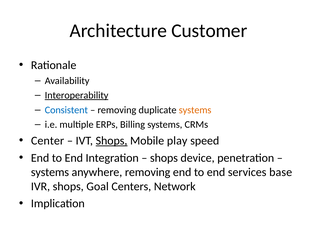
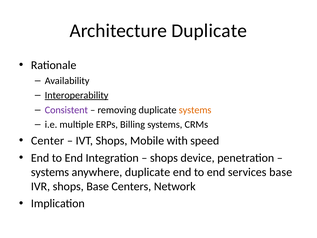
Architecture Customer: Customer -> Duplicate (209, 31)
Consistent colour: blue -> purple (66, 110)
Shops underline: present -> none (112, 141)
play: play -> with (177, 141)
anywhere removing: removing -> duplicate (148, 172)
shops Goal: Goal -> Base (98, 186)
